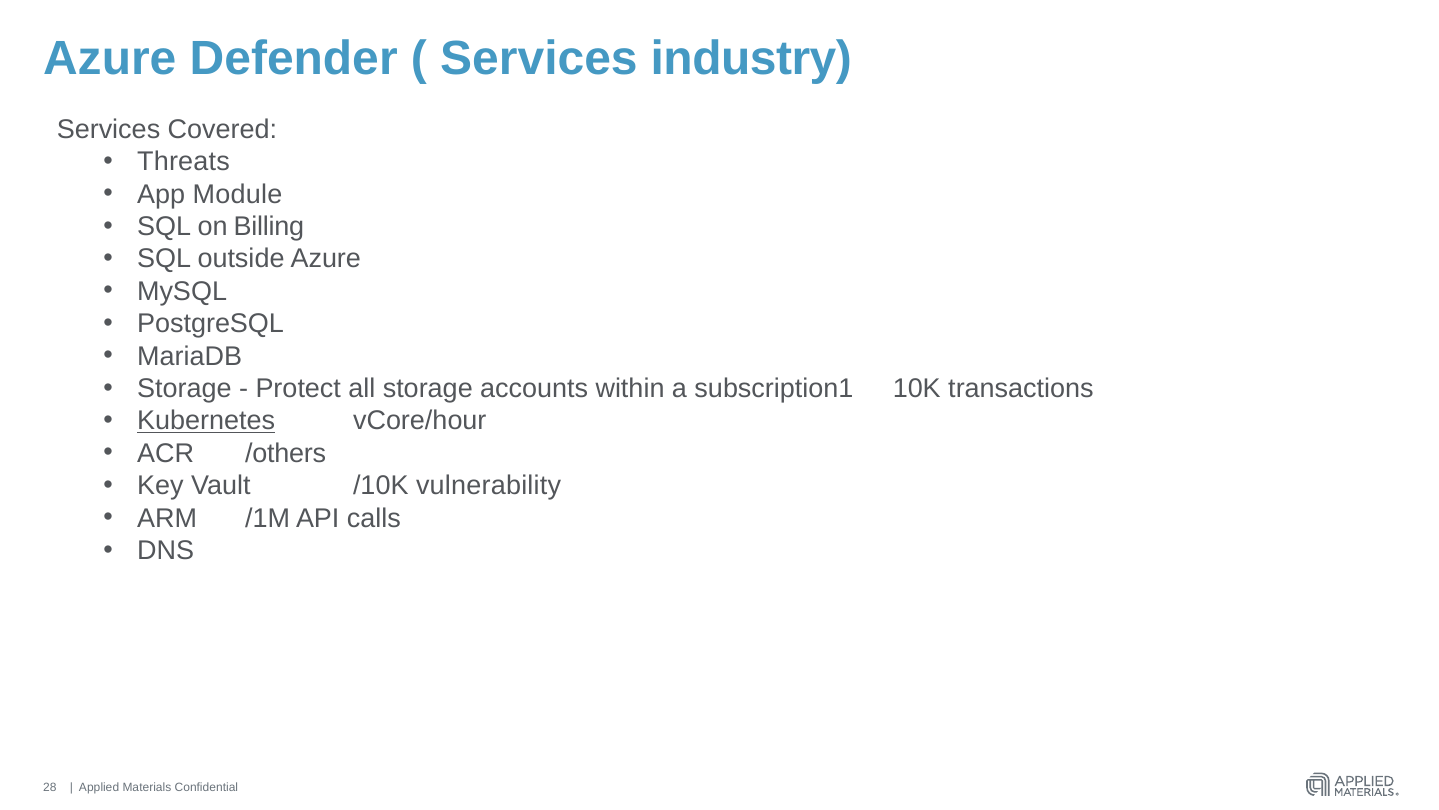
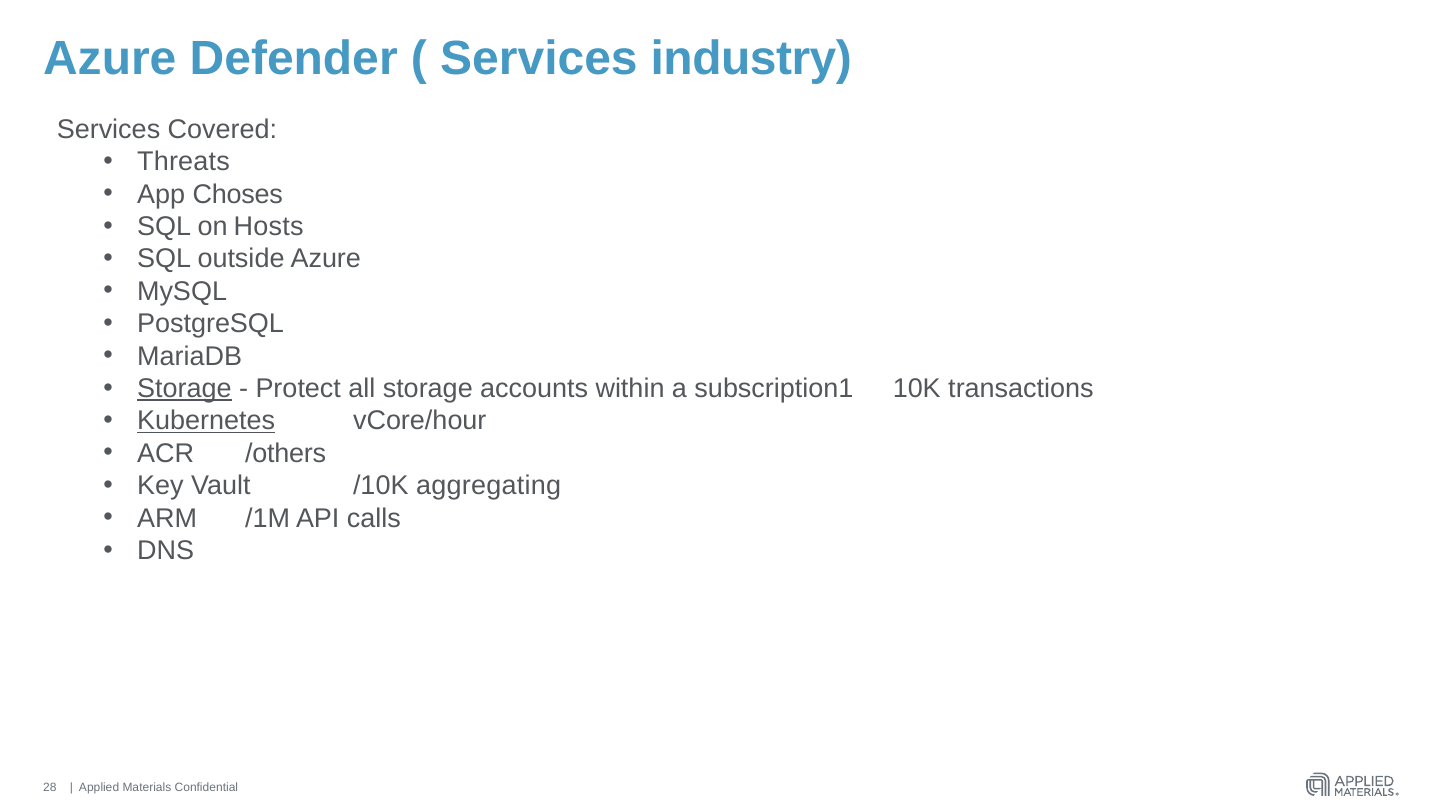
Module: Module -> Choses (238, 194)
Billing: Billing -> Hosts (269, 227)
Storage underline: none -> present (184, 388)
vulnerability: vulnerability -> aggregating (489, 486)
